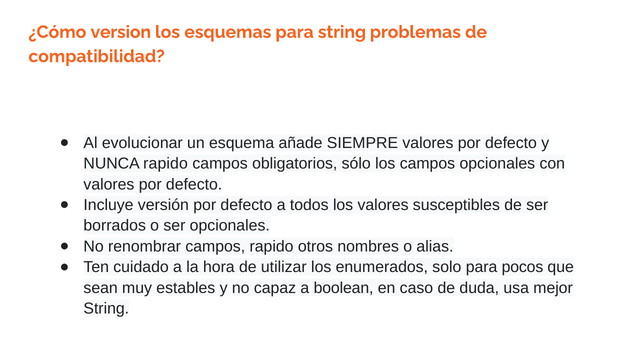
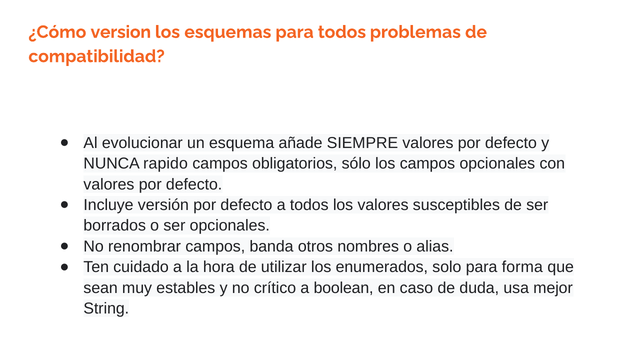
para string: string -> todos (342, 32)
campos rapido: rapido -> banda (272, 247)
pocos: pocos -> forma (522, 267)
capaz: capaz -> crítico (275, 288)
